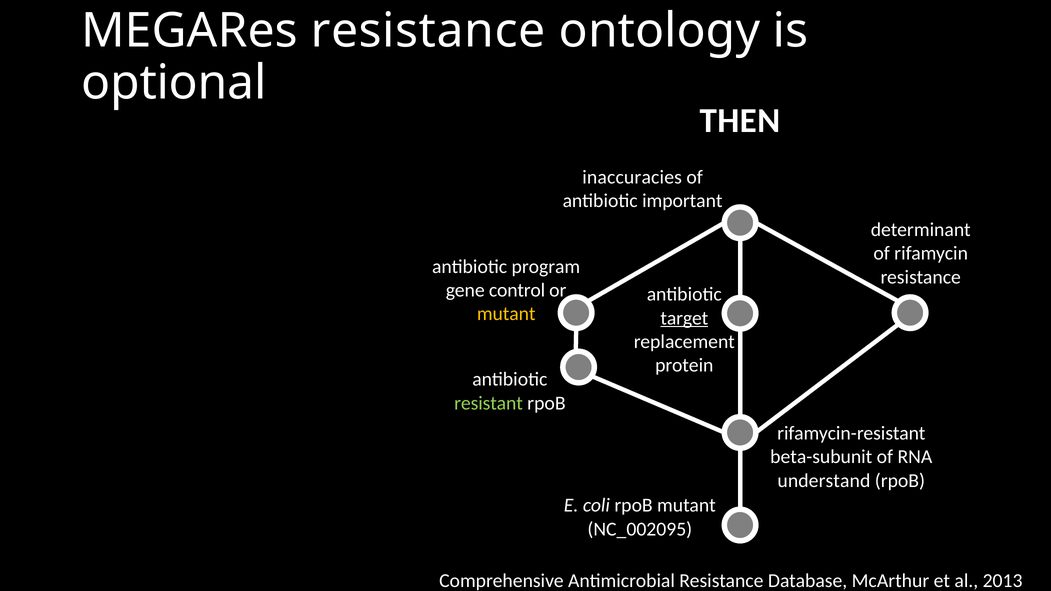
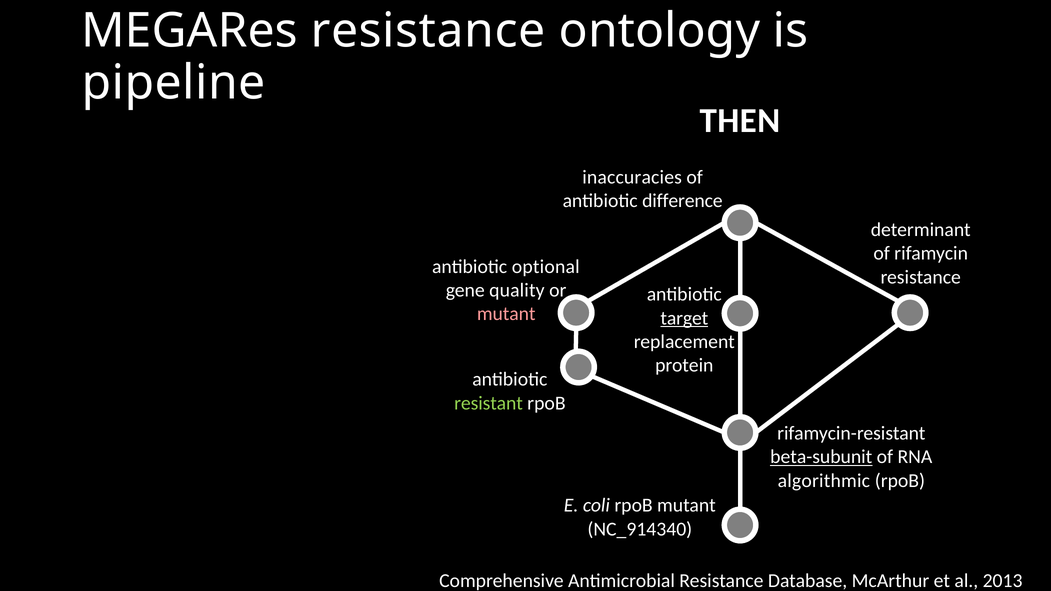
optional: optional -> pipeline (174, 83)
important: important -> difference (682, 201)
program: program -> optional (546, 267)
control: control -> quality (517, 290)
mutant colour: yellow -> pink (506, 314)
beta-subunit underline: none -> present (821, 457)
understand: understand -> algorithmic (824, 481)
NC_002095: NC_002095 -> NC_914340 (640, 529)
